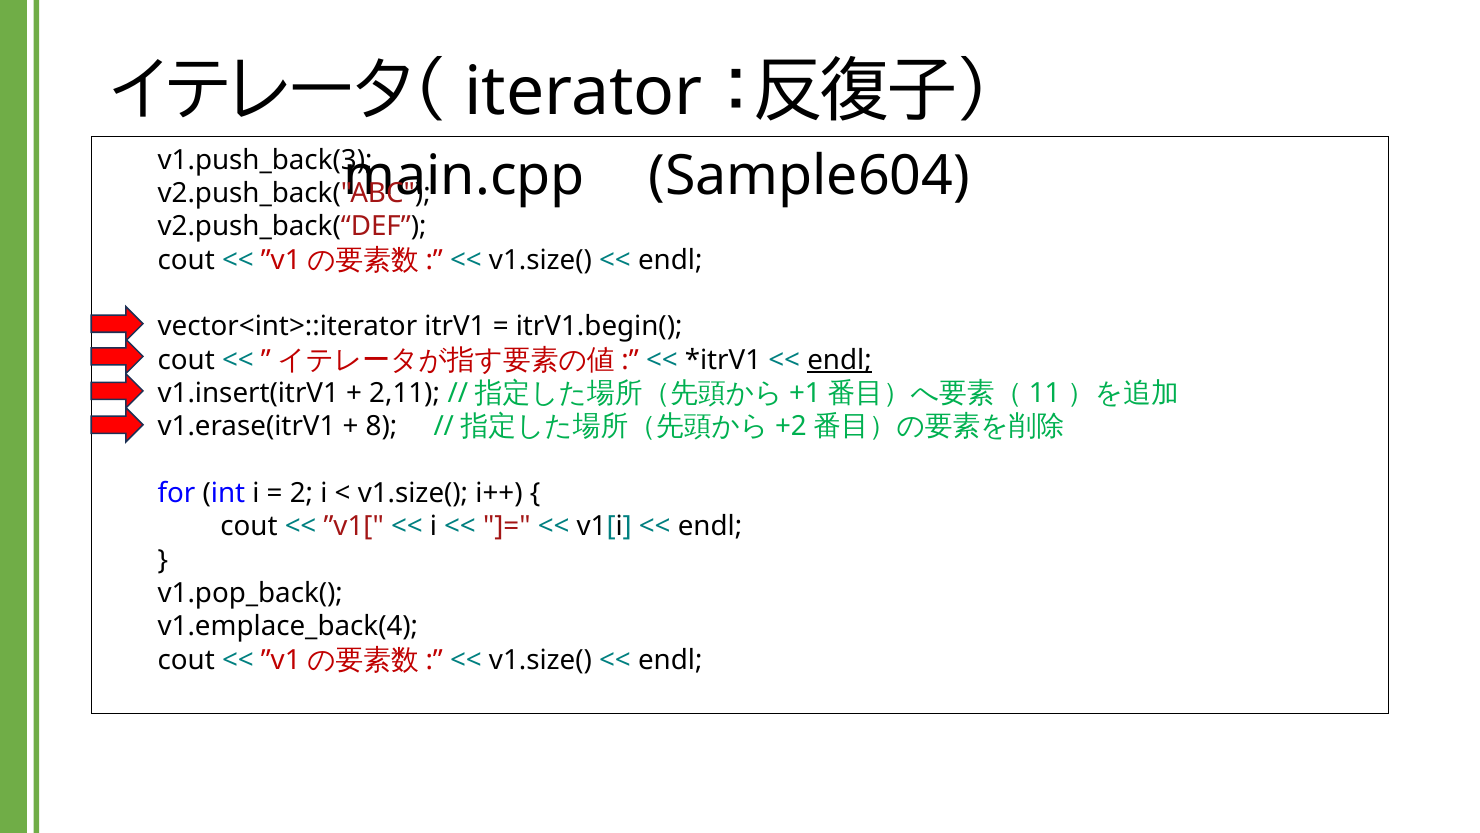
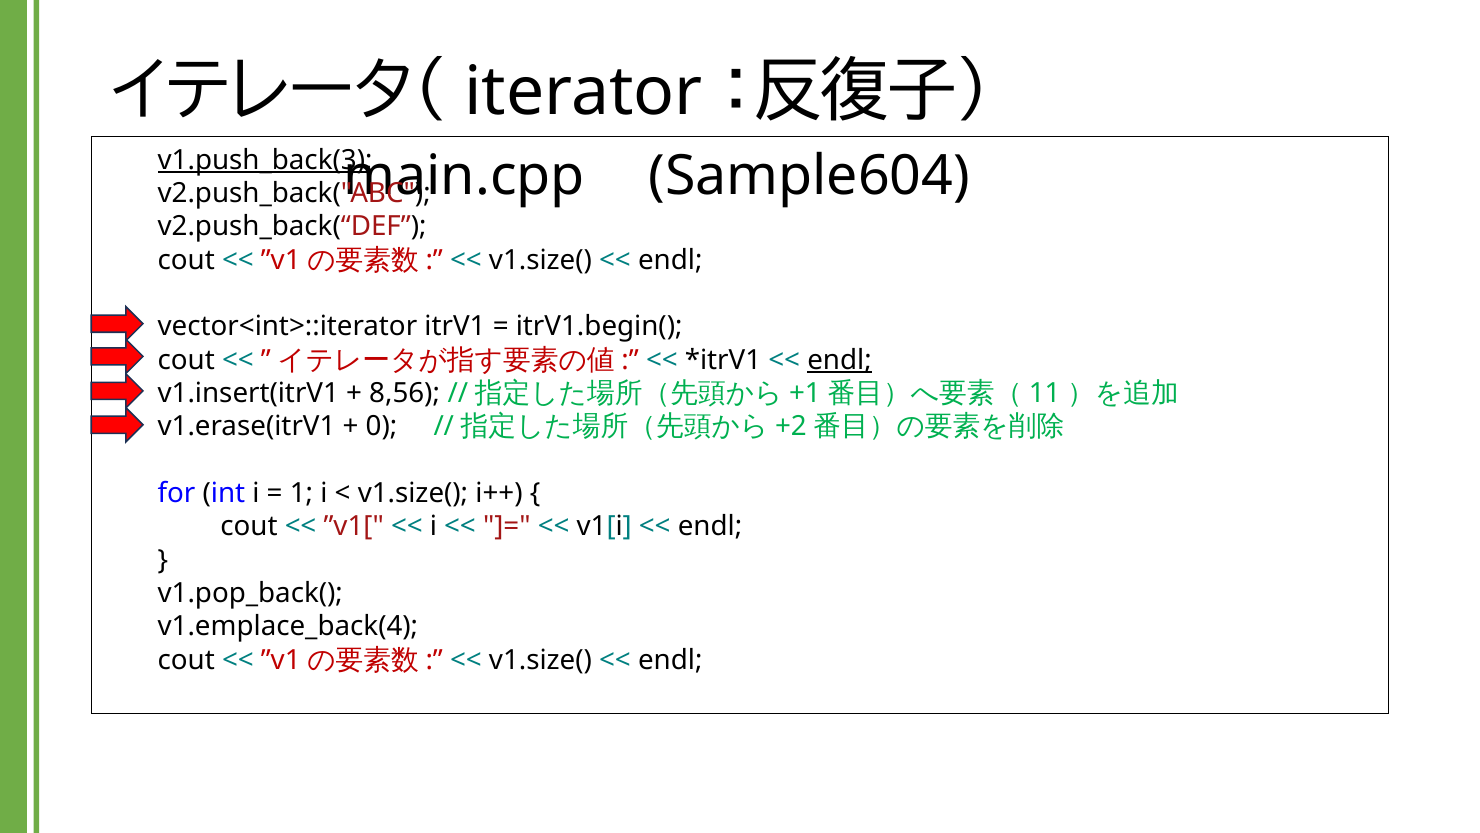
v1.push_back(3 underline: none -> present (265, 160)
2,11: 2,11 -> 8,56 (405, 393)
8: 8 -> 0 (381, 426)
2: 2 -> 1 (301, 493)
